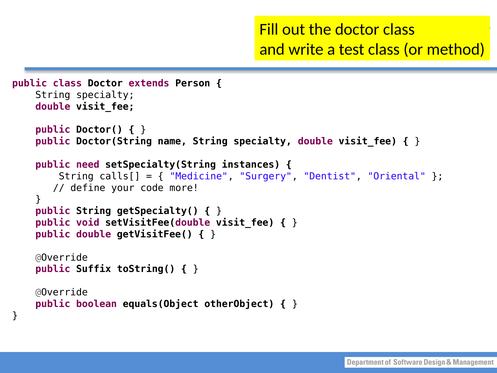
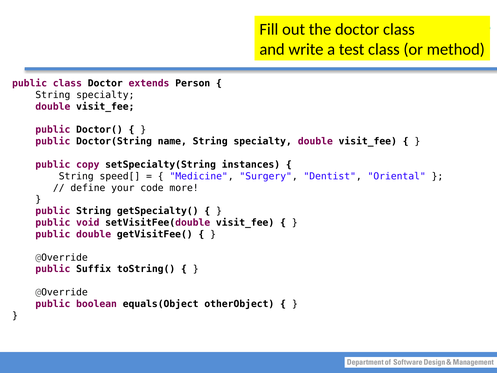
need: need -> copy (88, 165)
calls[: calls[ -> speed[ (120, 176)
